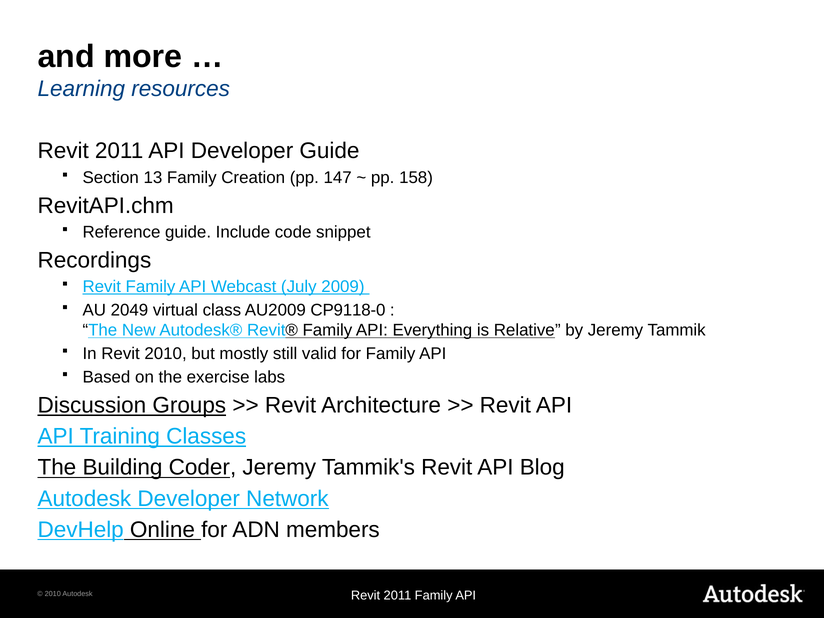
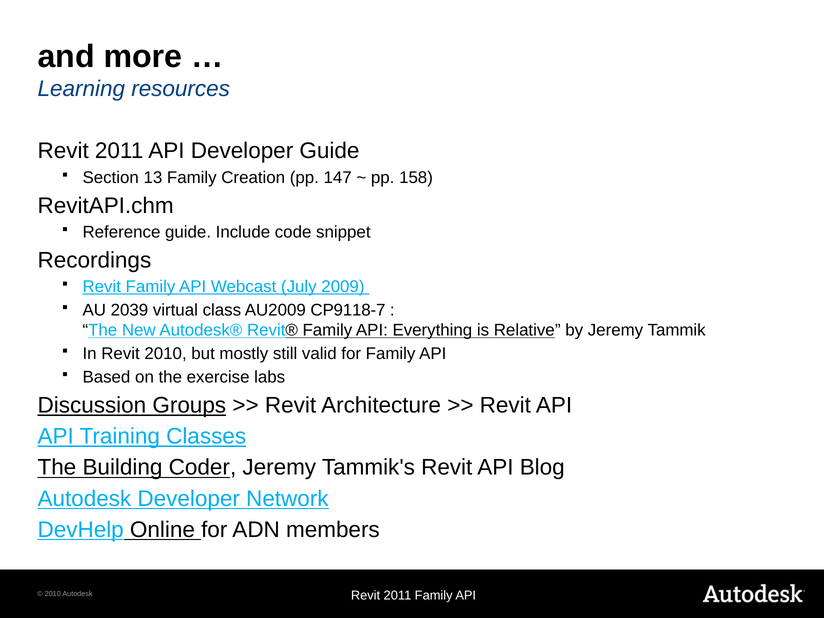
2049: 2049 -> 2039 (129, 310)
CP9118-0: CP9118-0 -> CP9118-7 (348, 310)
